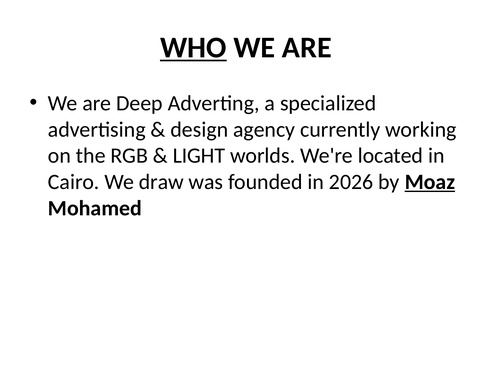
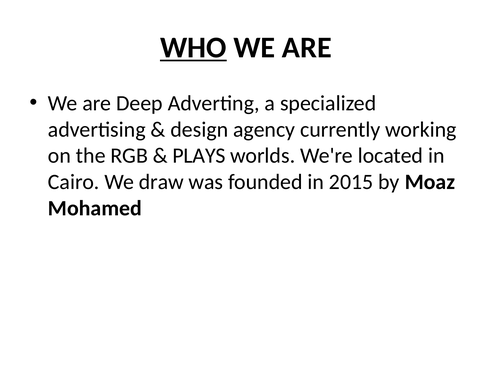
LIGHT: LIGHT -> PLAYS (199, 156)
2026: 2026 -> 2015 (351, 182)
Moaz underline: present -> none (430, 182)
